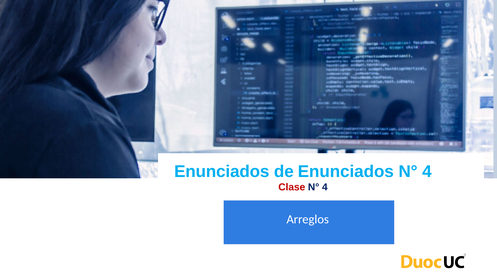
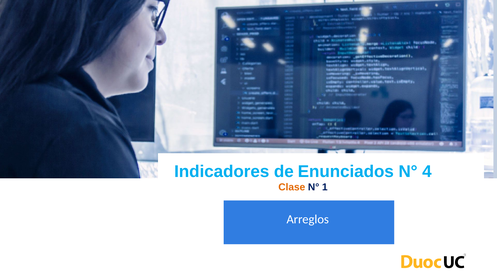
Enunciados: Enunciados -> Indicadores (222, 171)
Clase colour: red -> orange (292, 187)
4: 4 -> 1 (325, 187)
